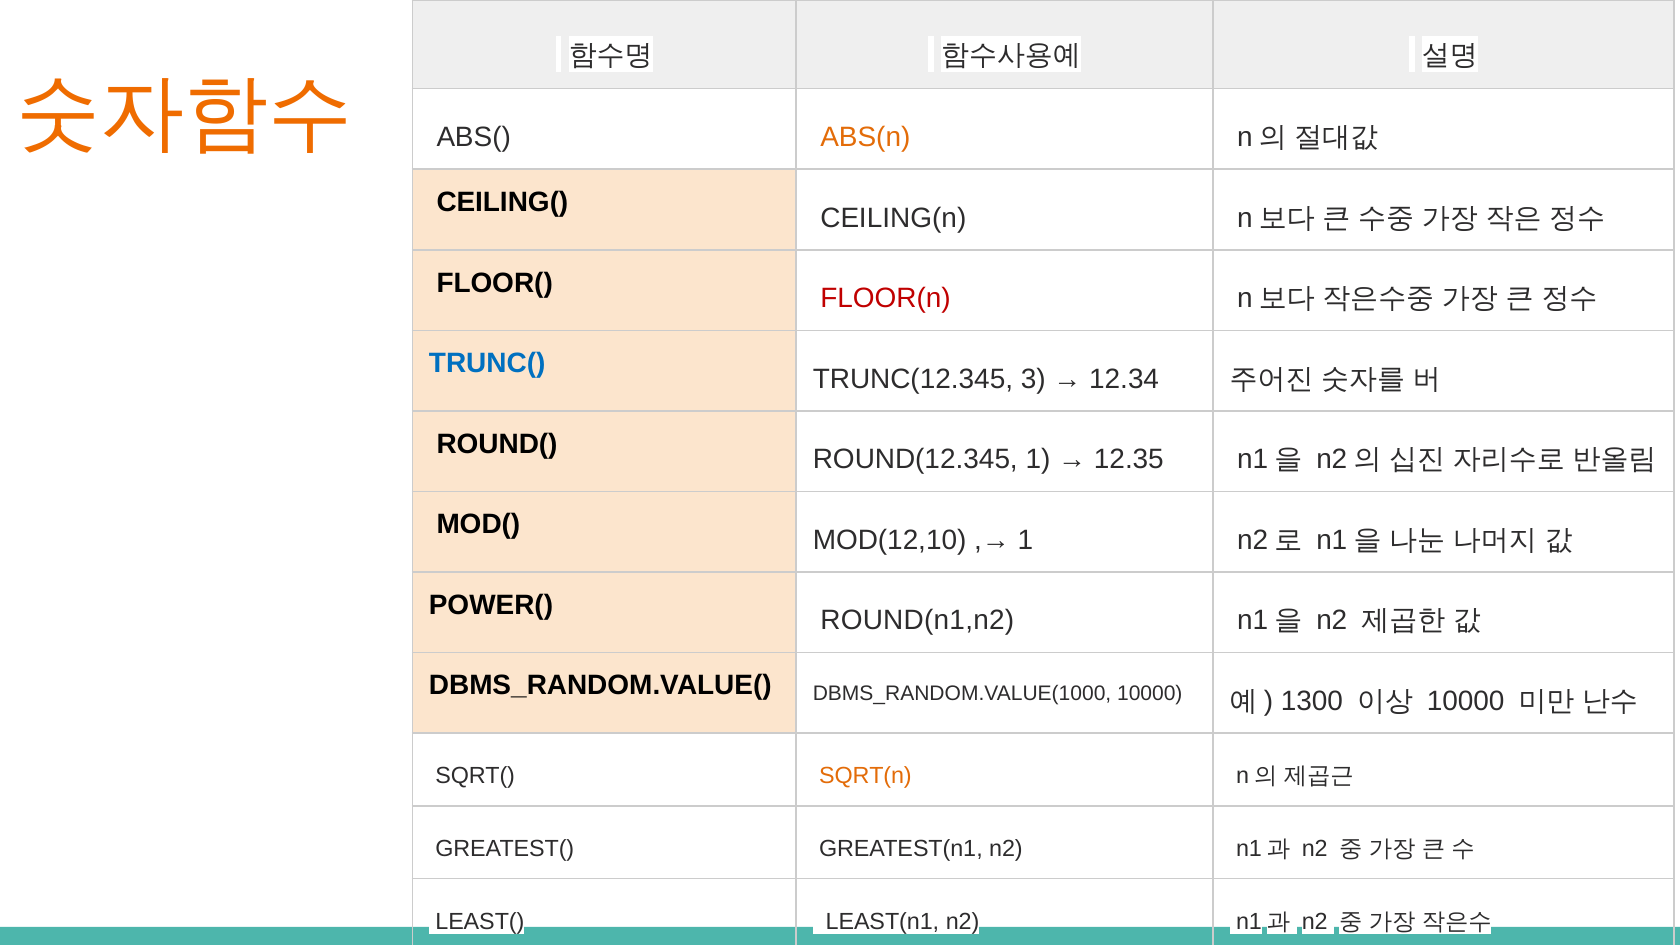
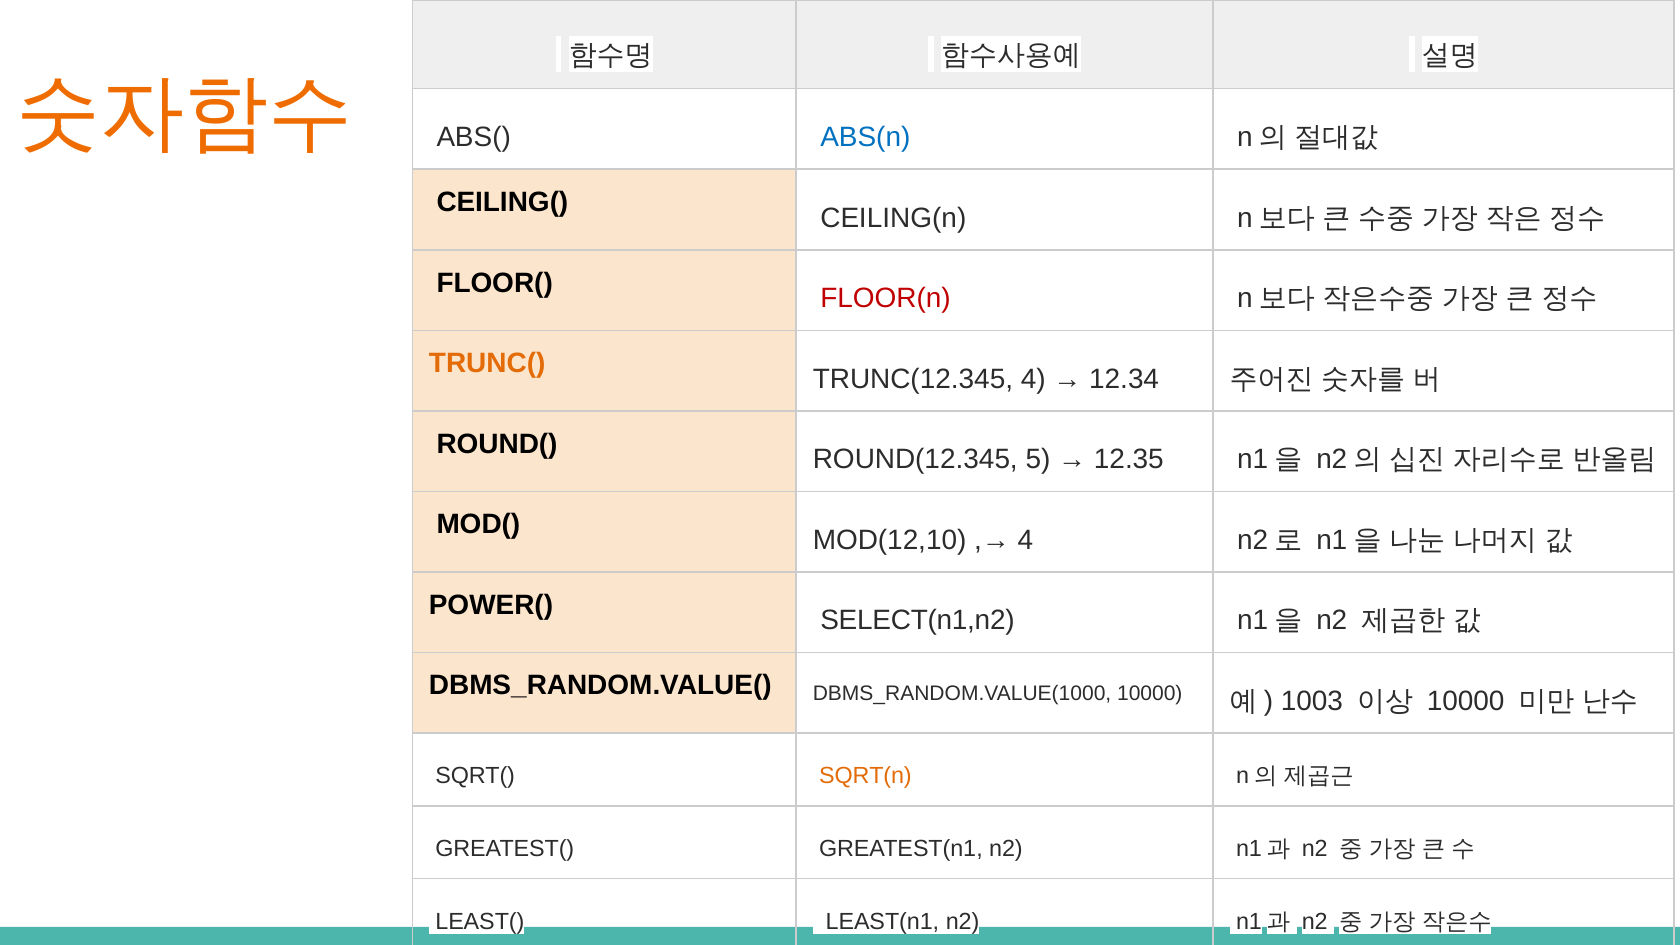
ABS(n colour: orange -> blue (865, 137)
TRUNC( colour: blue -> orange (487, 363)
TRUNC(12.345 3: 3 -> 4 (1033, 379)
ROUND(12.345 1: 1 -> 5 (1038, 460)
1: 1 -> 4 (1025, 540)
ROUND(n1,n2: ROUND(n1,n2 -> SELECT(n1,n2 (918, 621)
1300: 1300 -> 1003 (1312, 701)
